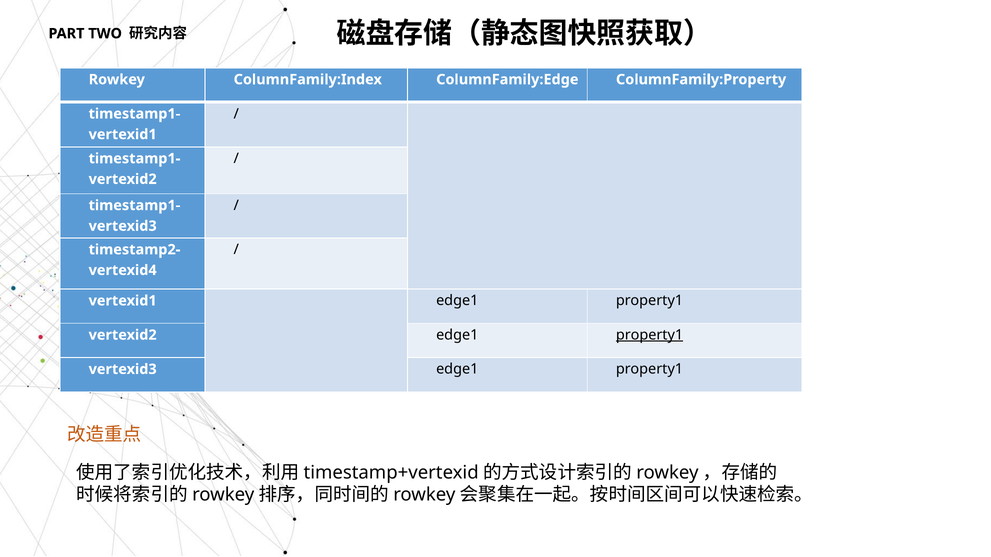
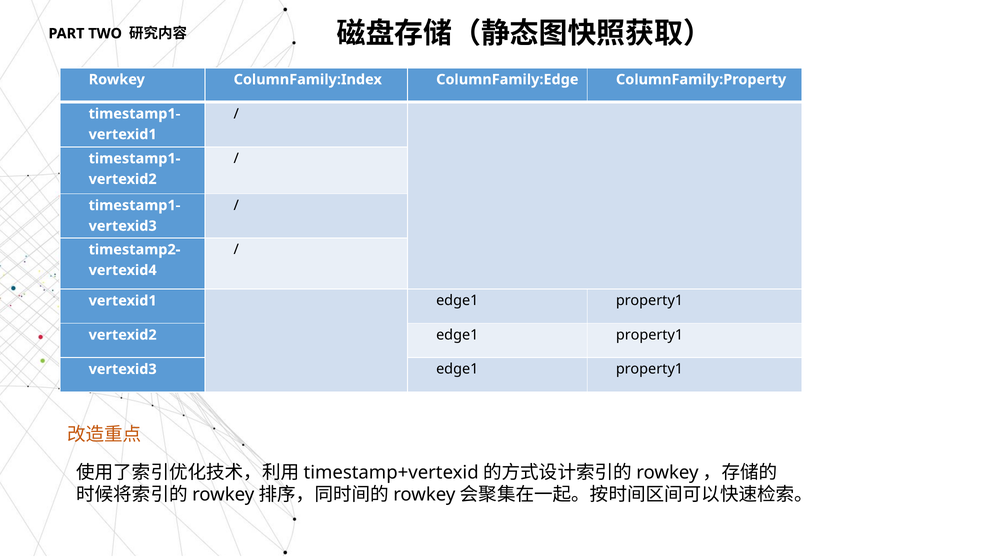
property1 underline: present -> none (650, 335)
